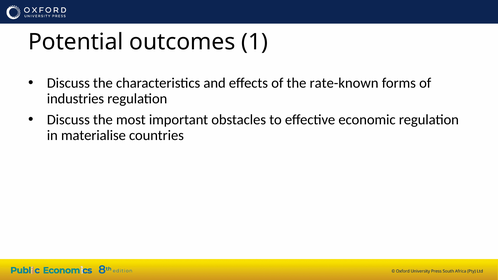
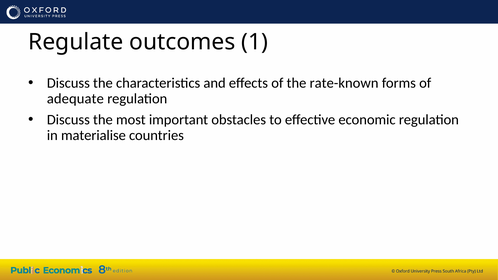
Potential: Potential -> Regulate (76, 42)
industries: industries -> adequate (75, 99)
